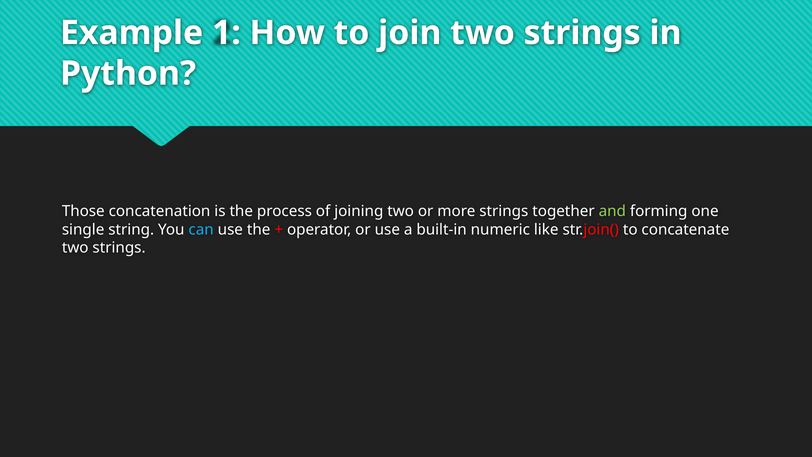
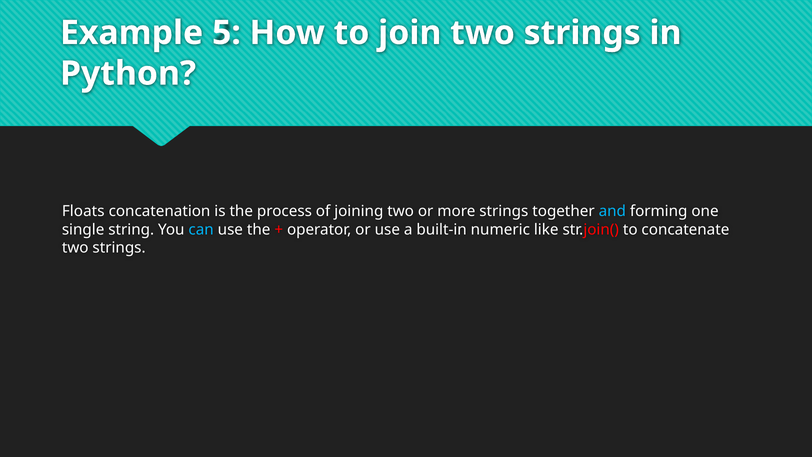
1: 1 -> 5 (226, 33)
Those: Those -> Floats (83, 211)
and colour: light green -> light blue (612, 211)
